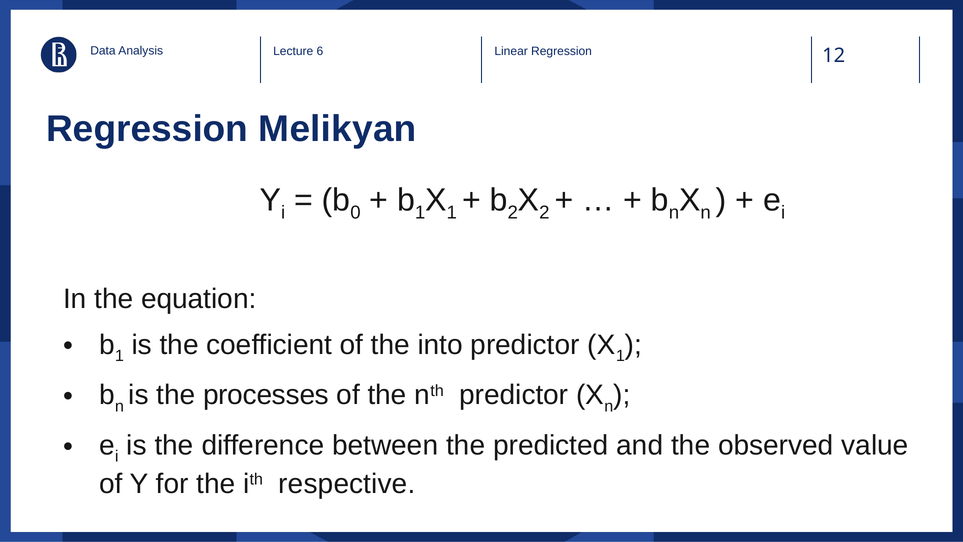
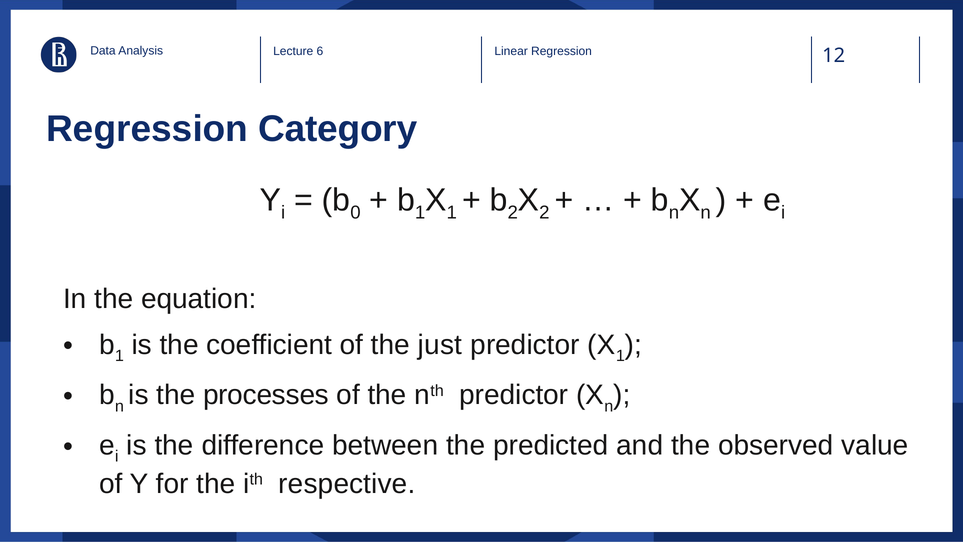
Melikyan: Melikyan -> Category (338, 129)
into: into -> just (440, 345)
